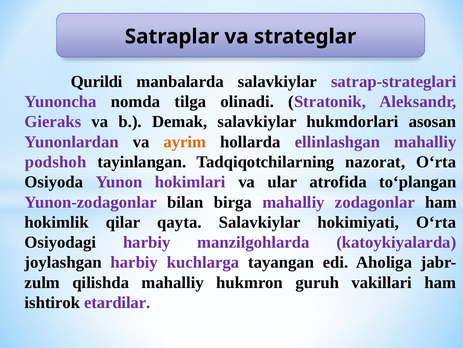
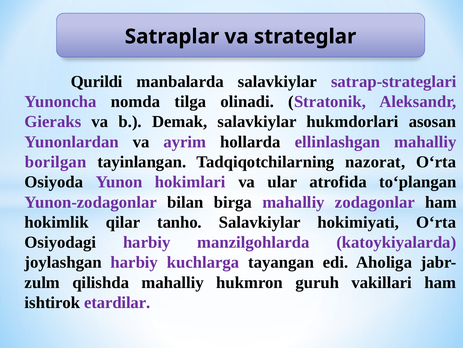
ayrim colour: orange -> purple (185, 142)
podshoh: podshoh -> borilgan (56, 162)
qayta: qayta -> tanho (180, 222)
